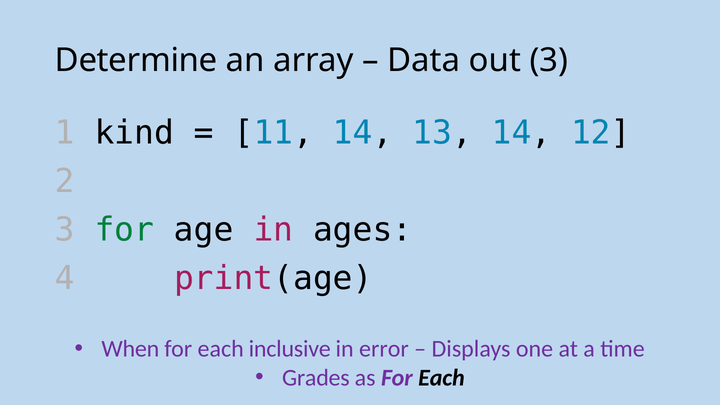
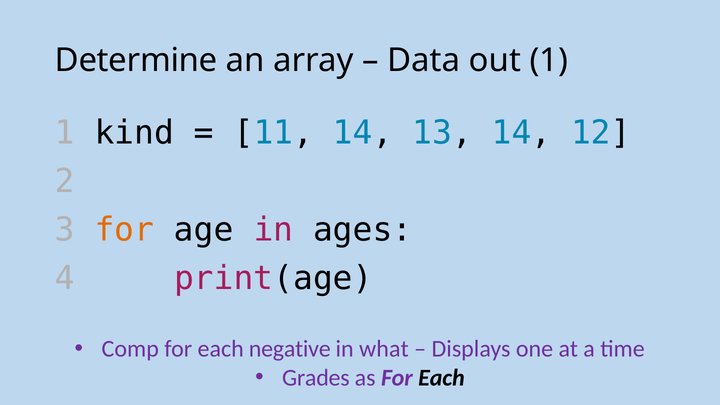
out 3: 3 -> 1 (549, 60)
for colour: green -> orange (124, 230)
When: When -> Comp (130, 349)
inclusive: inclusive -> negative (290, 349)
error: error -> what (384, 349)
